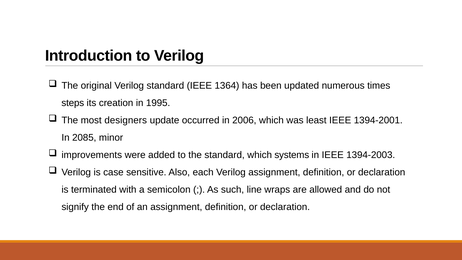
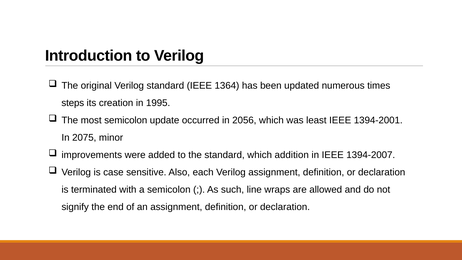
most designers: designers -> semicolon (126, 120)
2006: 2006 -> 2056 (244, 120)
2085: 2085 -> 2075 (84, 137)
systems: systems -> addition (292, 155)
1394-2003: 1394-2003 -> 1394-2007 (371, 155)
